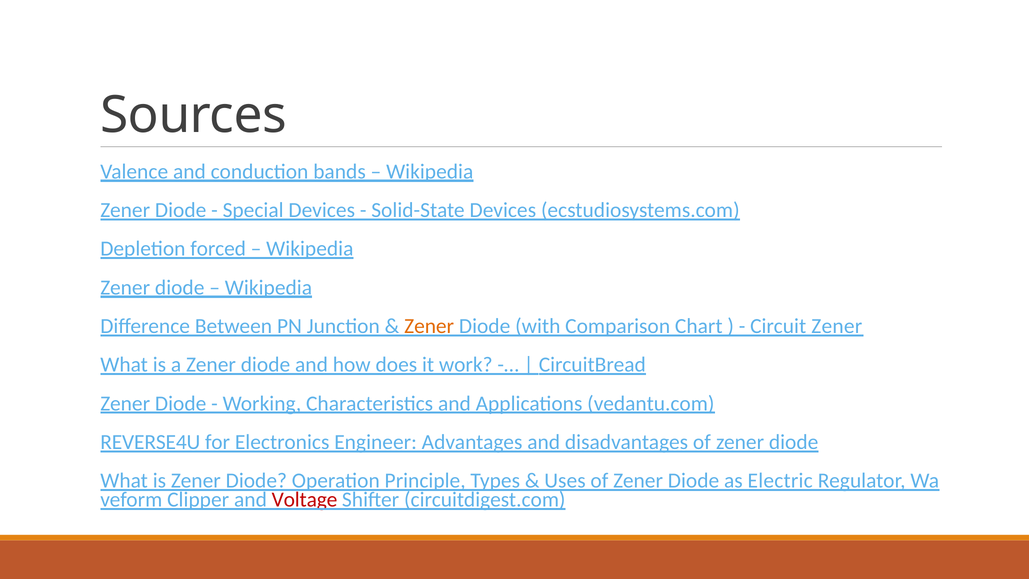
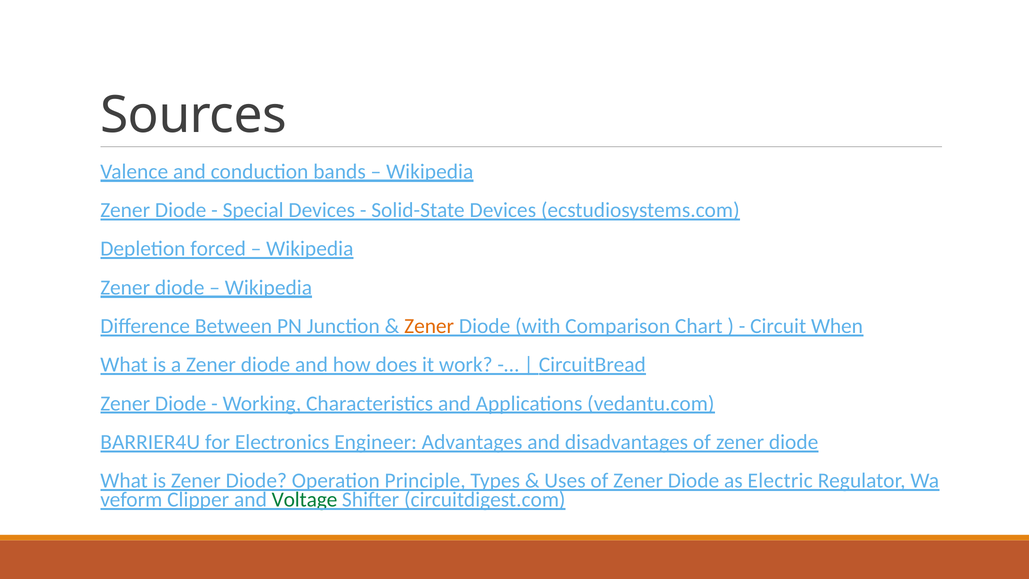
Circuit Zener: Zener -> When (837, 326)
REVERSE4U: REVERSE4U -> BARRIER4U (150, 442)
Voltage colour: red -> green (305, 500)
